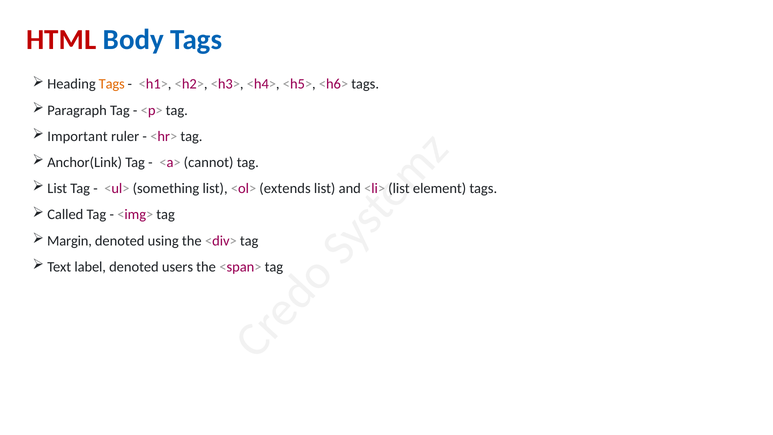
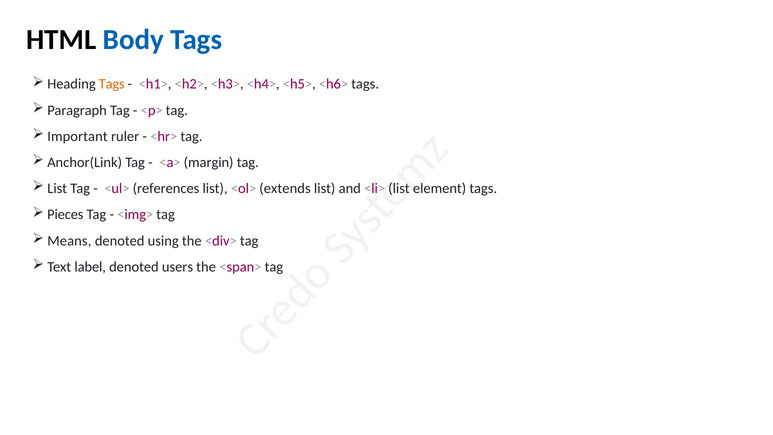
HTML colour: red -> black (61, 40)
cannot: cannot -> margin (209, 162)
something: something -> references (166, 188)
Called: Called -> Pieces (65, 215)
Margin: Margin -> Means (69, 241)
